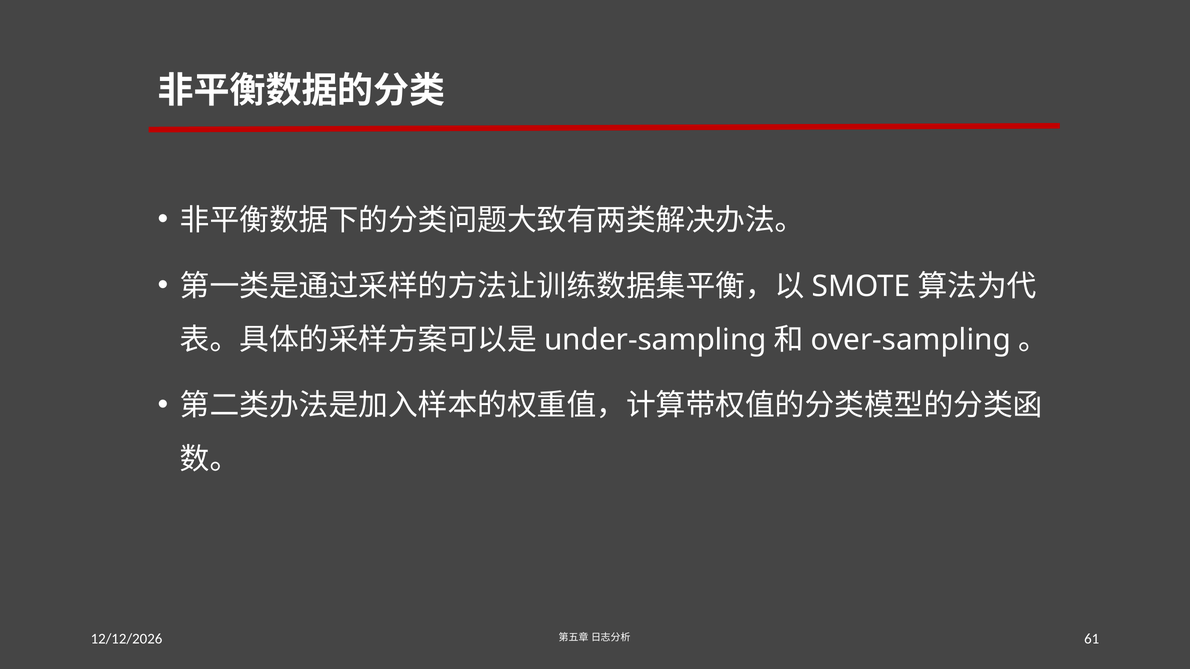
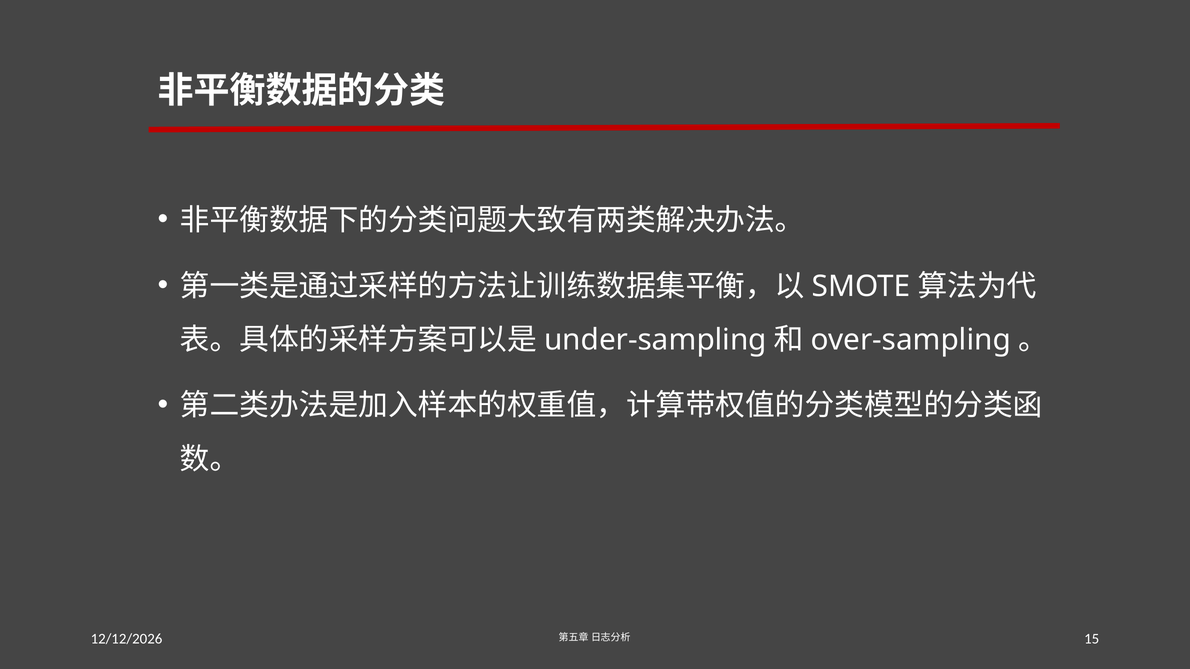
61: 61 -> 15 (1092, 639)
